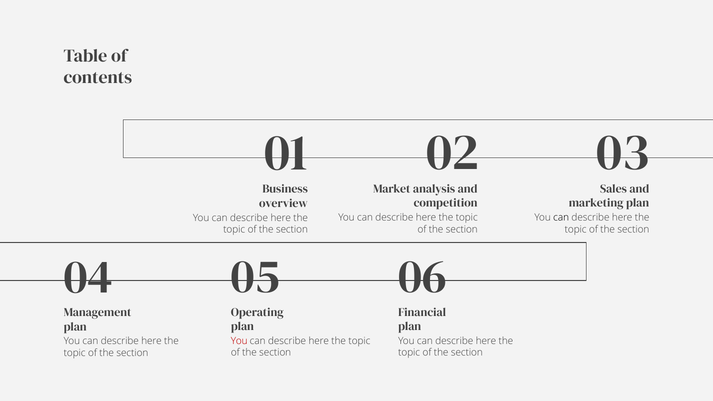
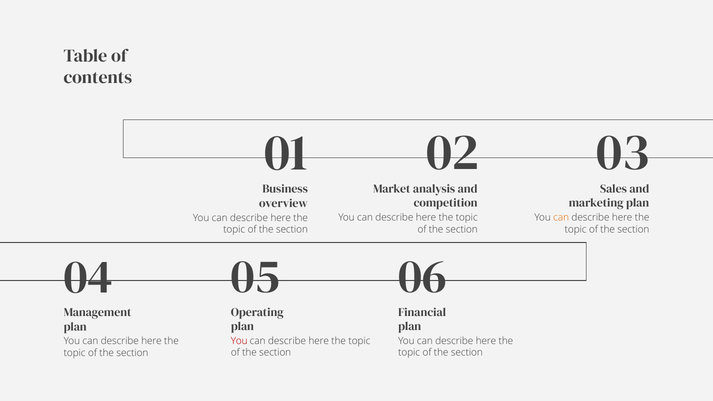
can colour: black -> orange (561, 217)
